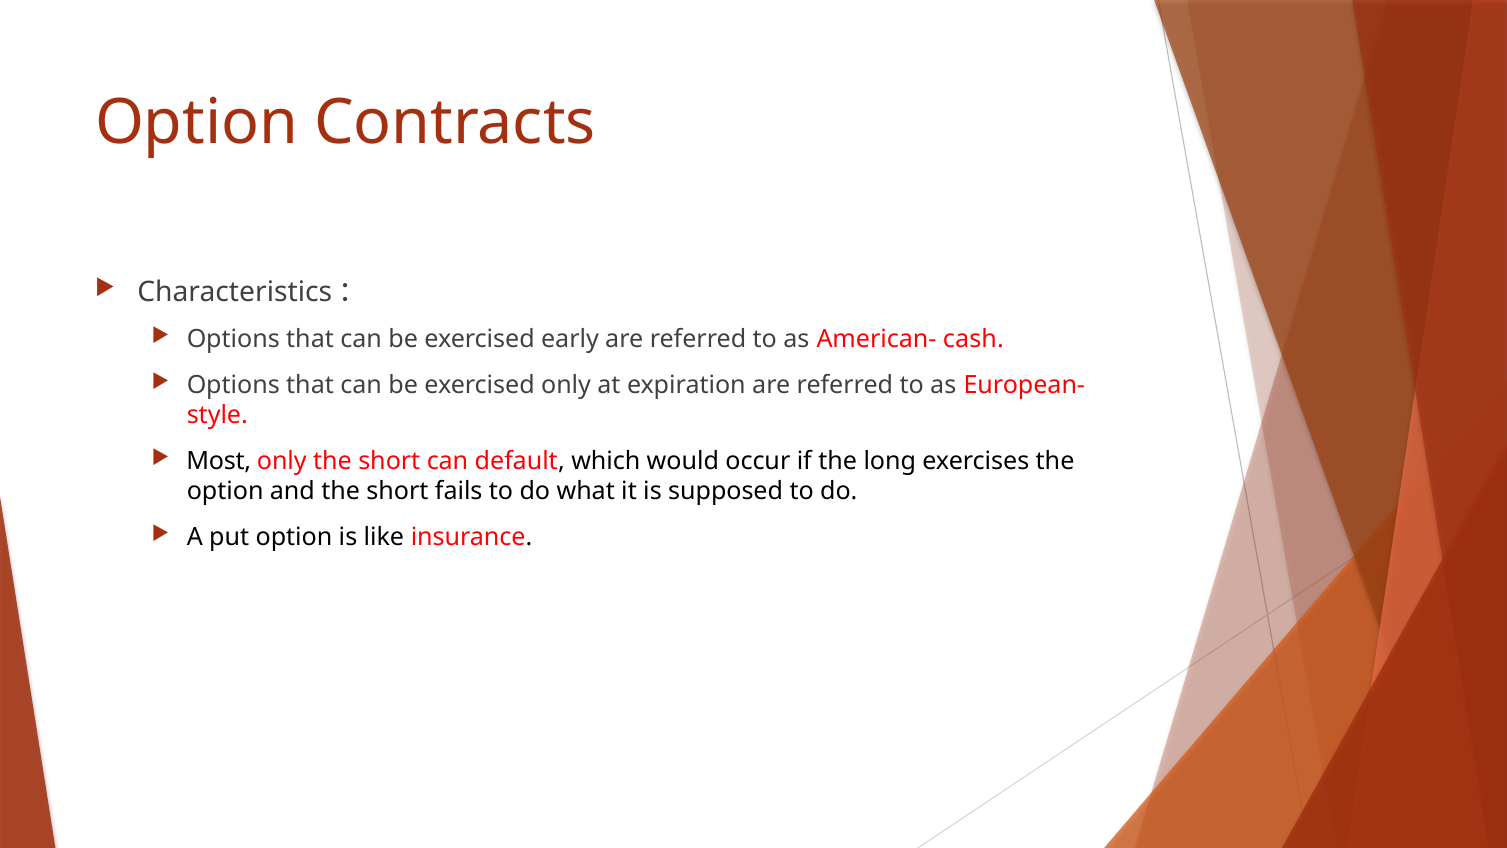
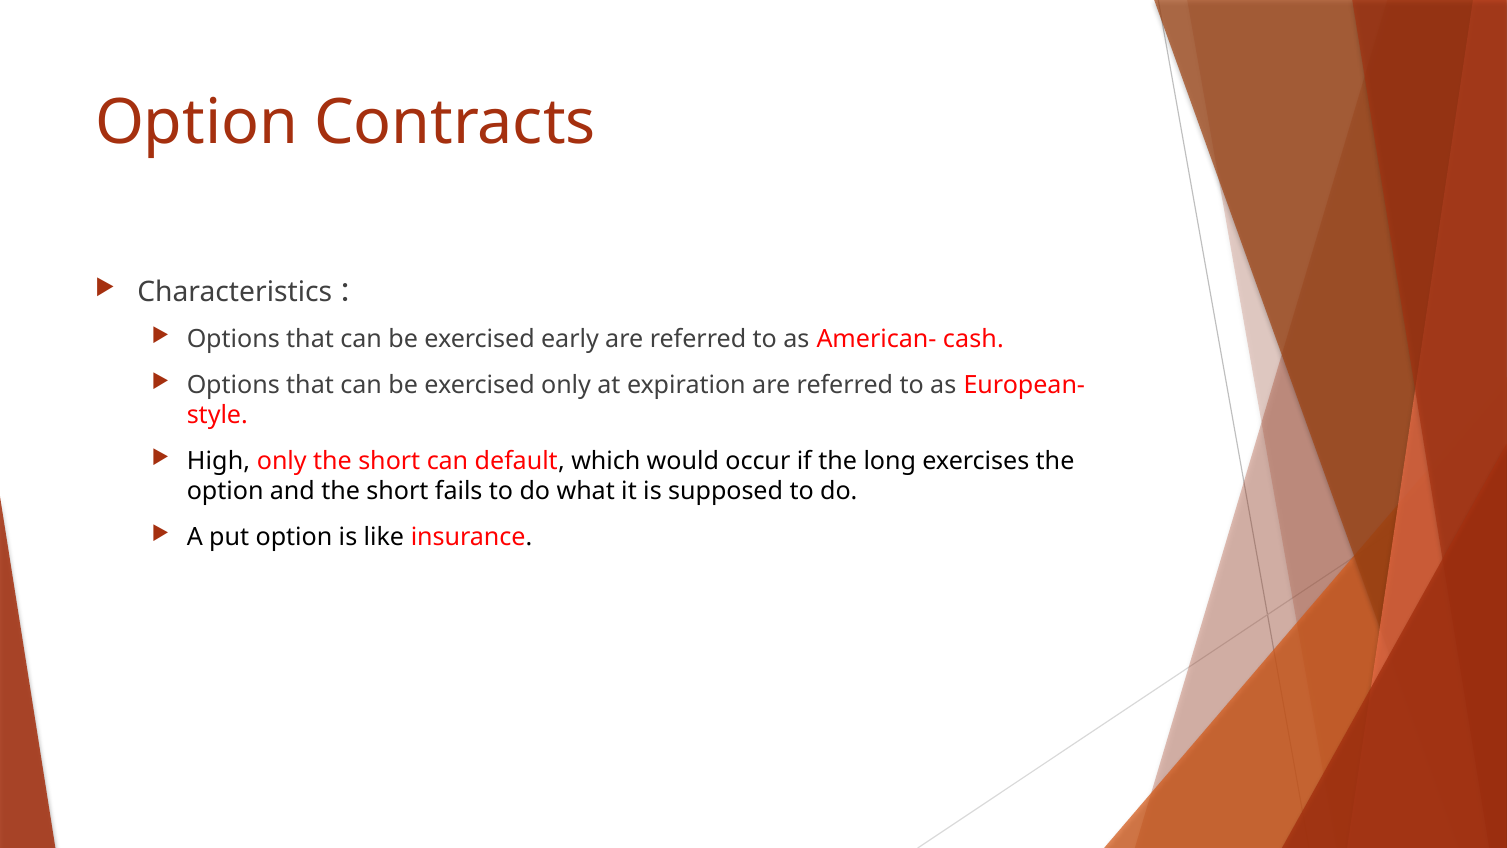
Most: Most -> High (219, 461)
